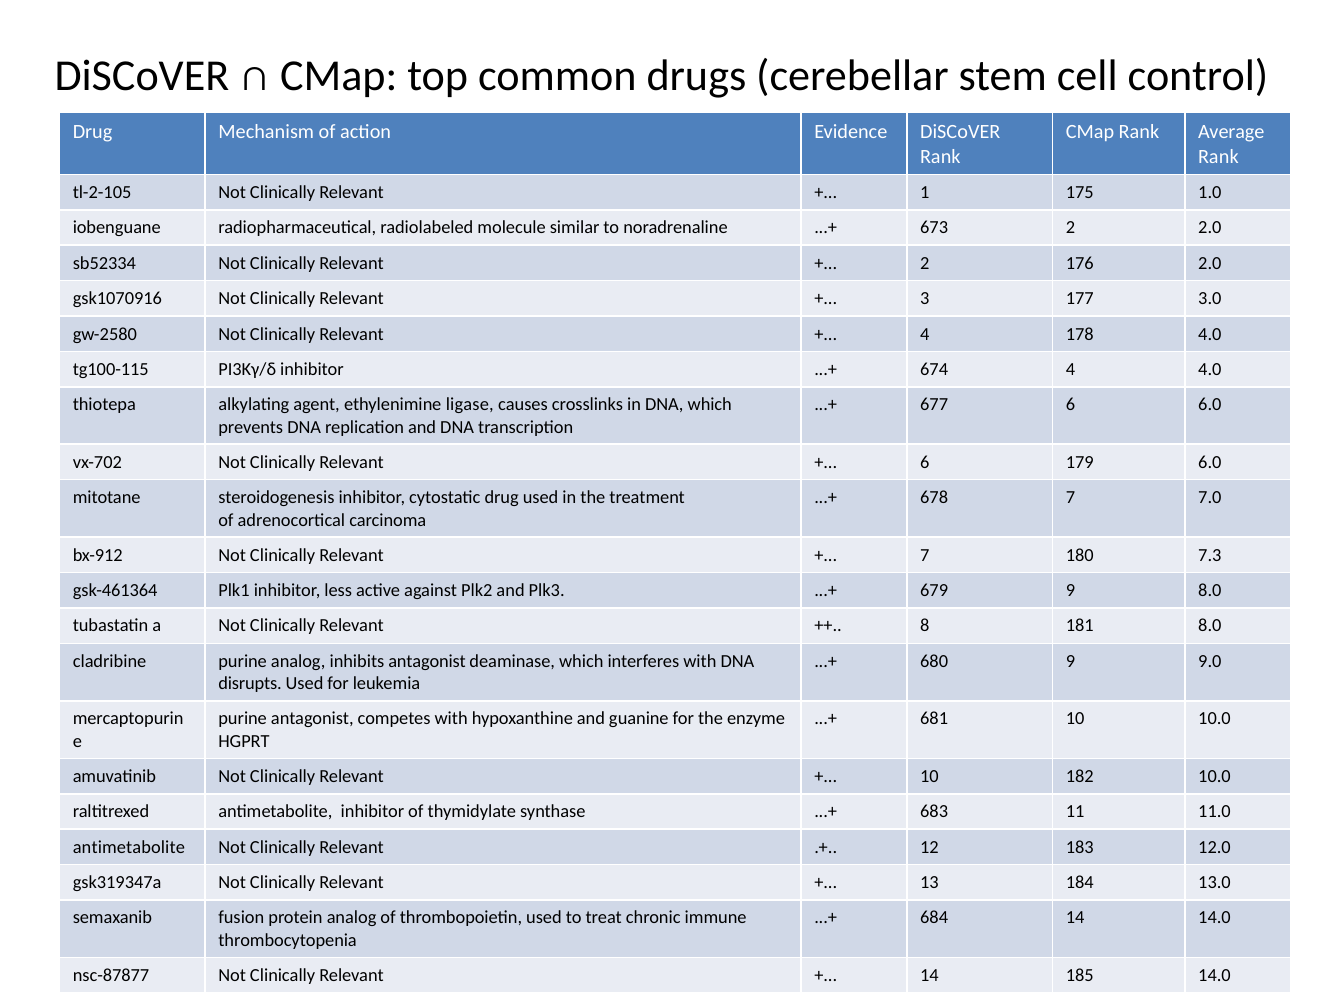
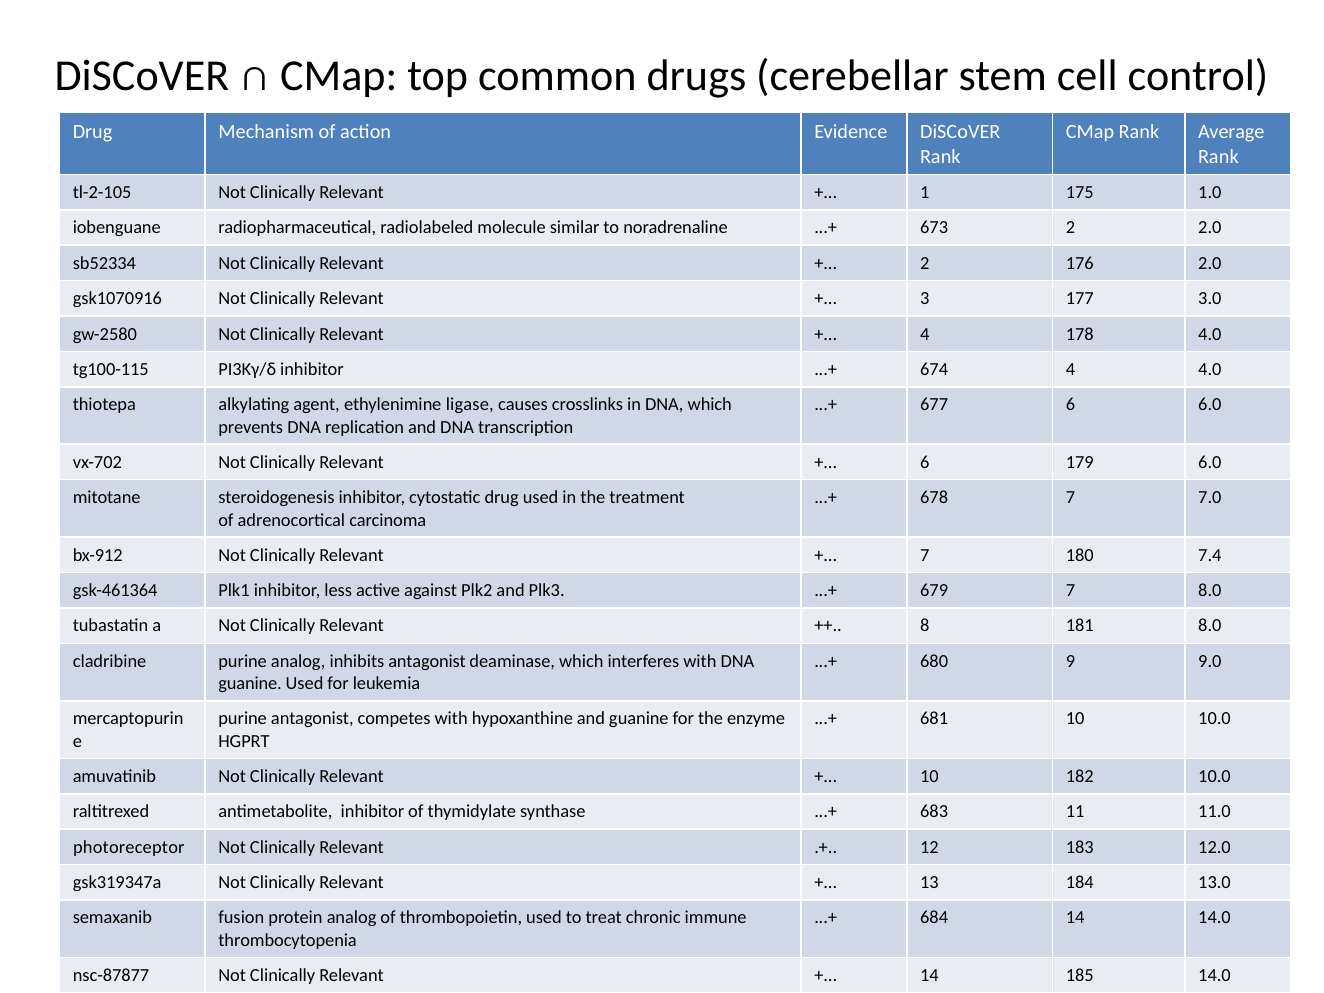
7.3: 7.3 -> 7.4 (1210, 555)
679 9: 9 -> 7 (1070, 591)
disrupts: disrupts -> guanine (250, 684)
antimetabolite: antimetabolite -> photoreceptor (129, 847)
